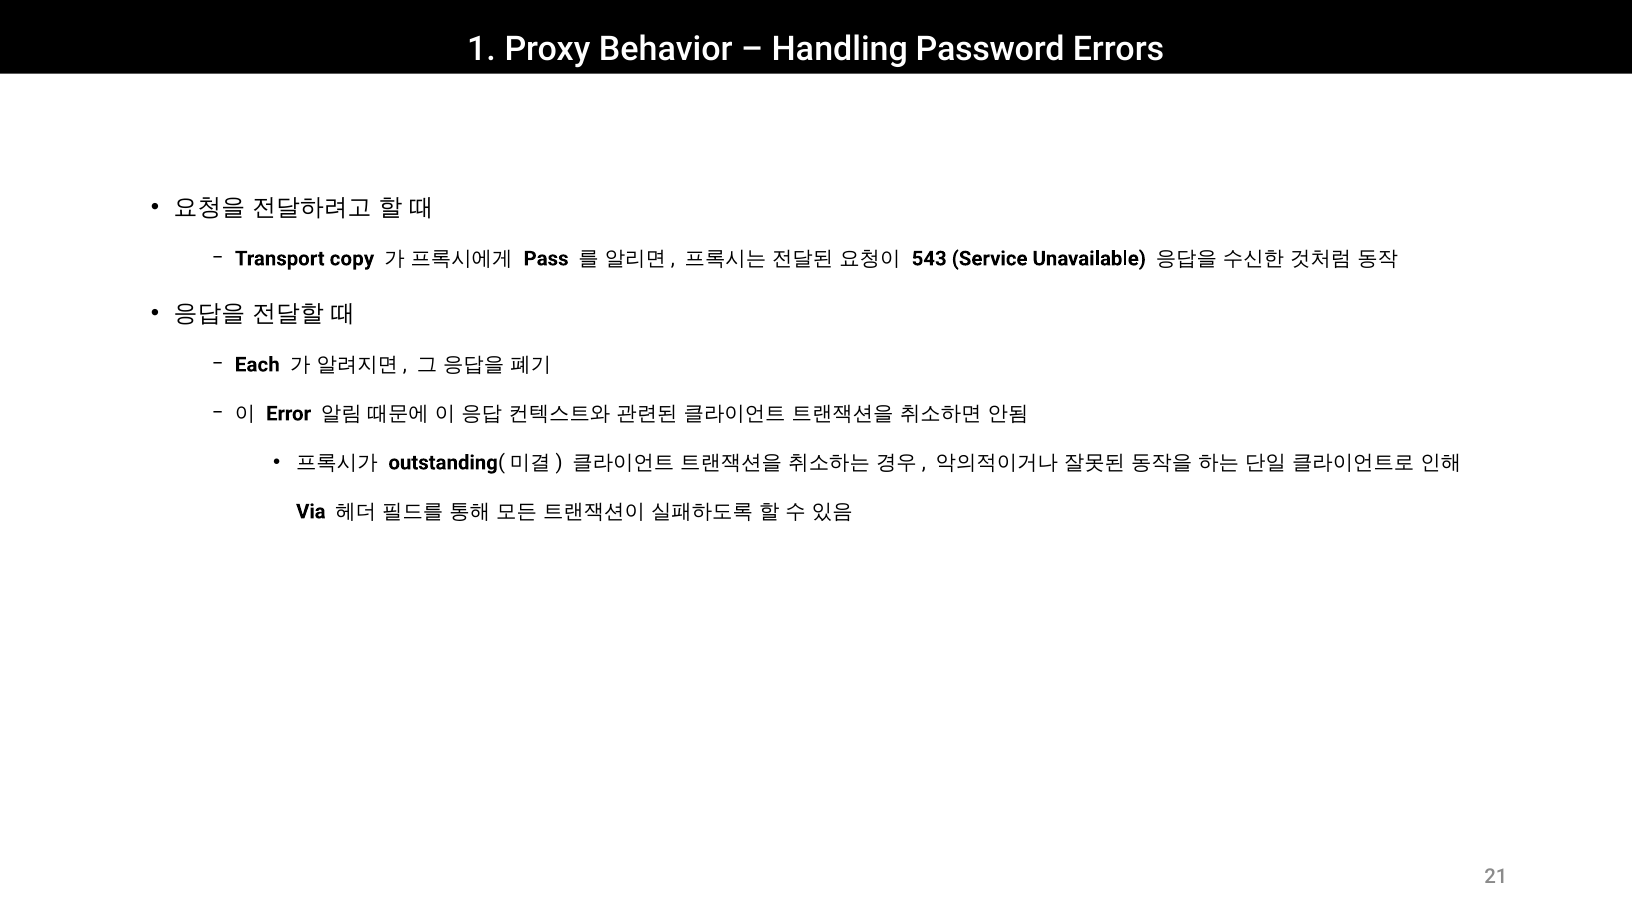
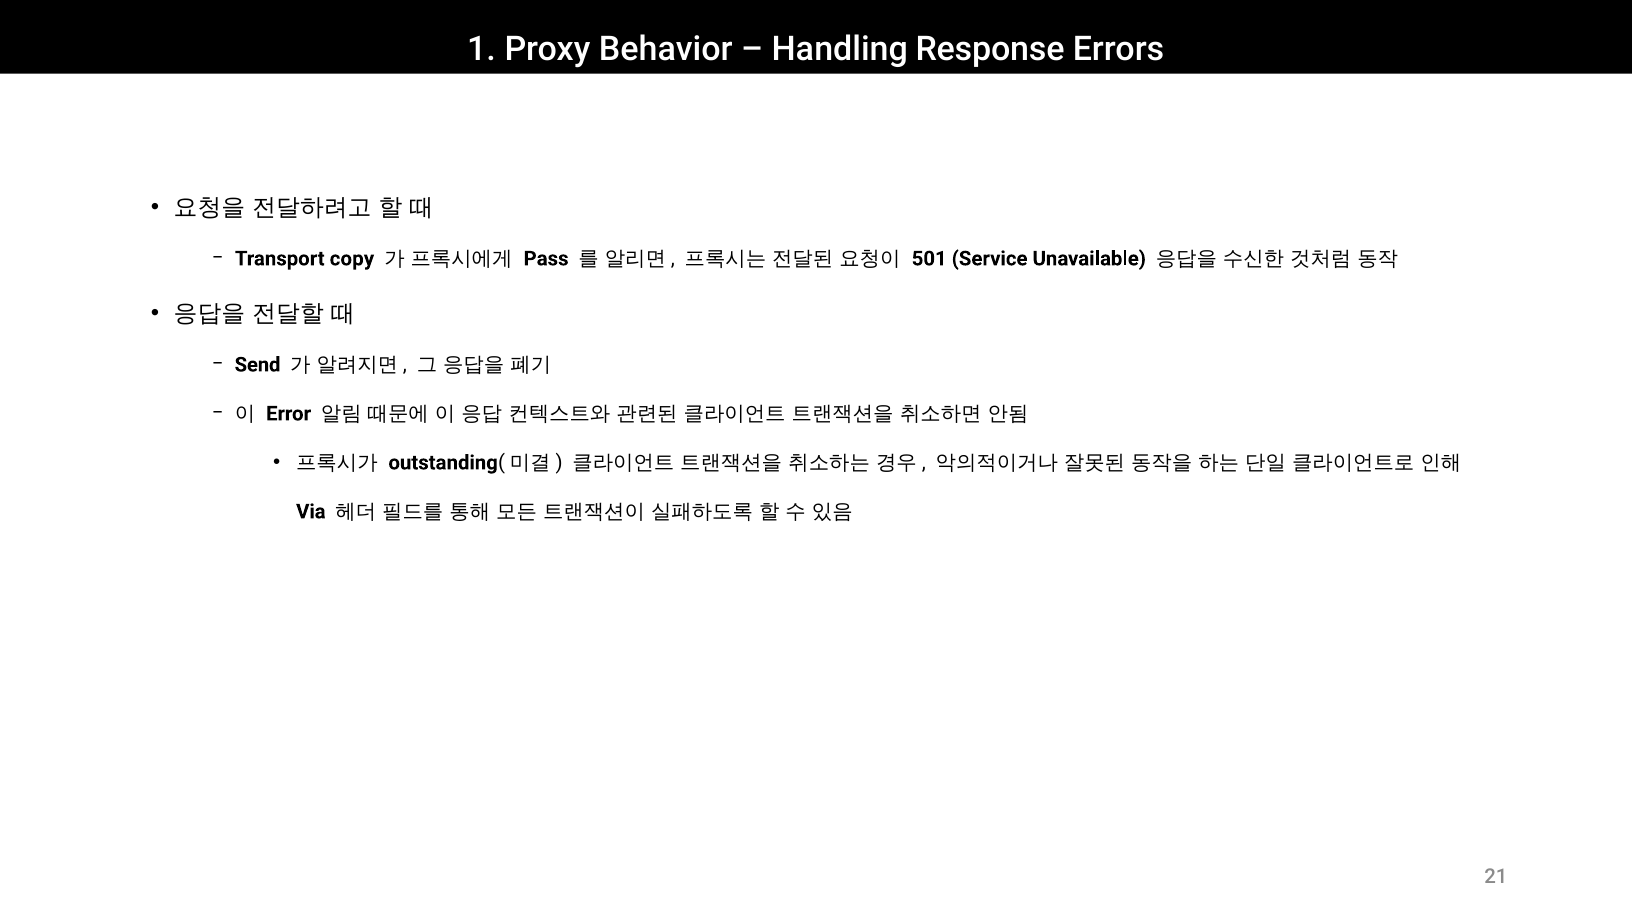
Password: Password -> Response (990, 49)
543: 543 -> 501 (929, 259)
Each: Each -> Send (258, 365)
